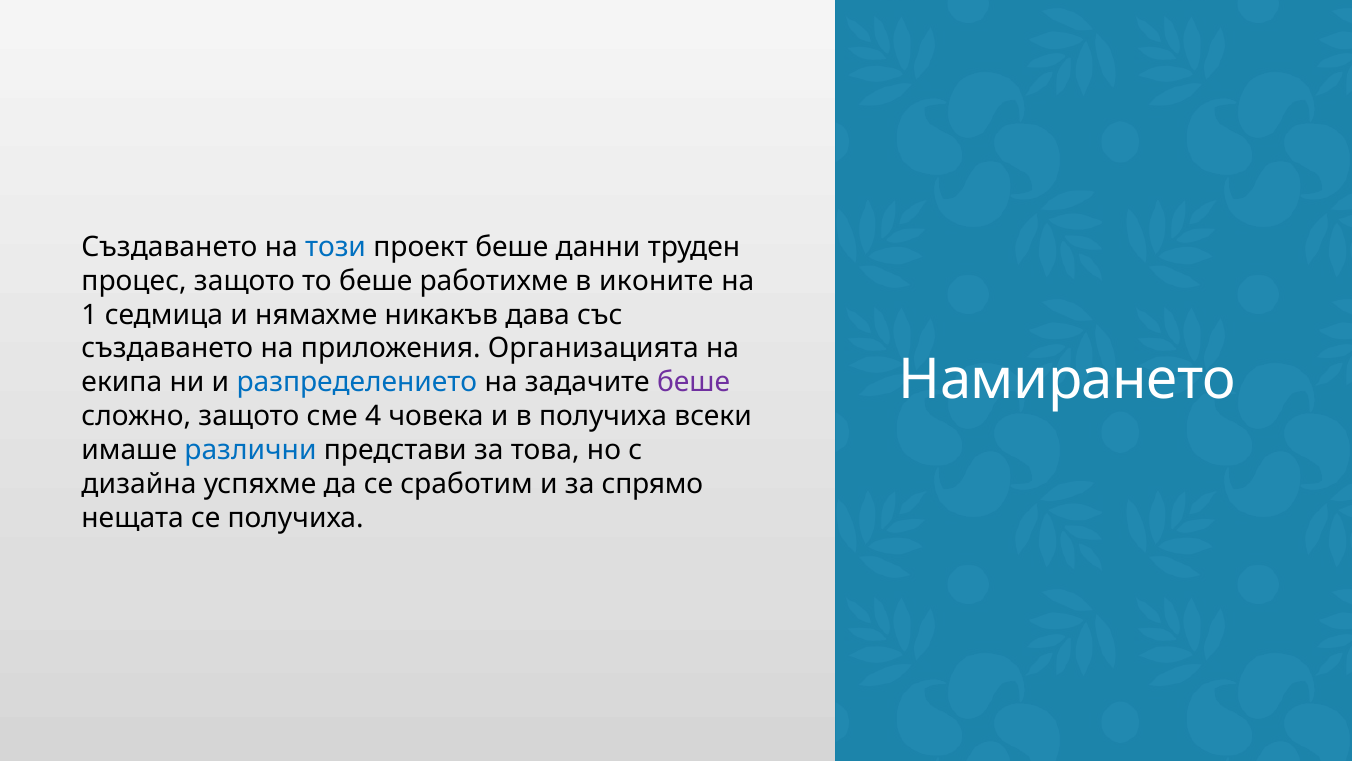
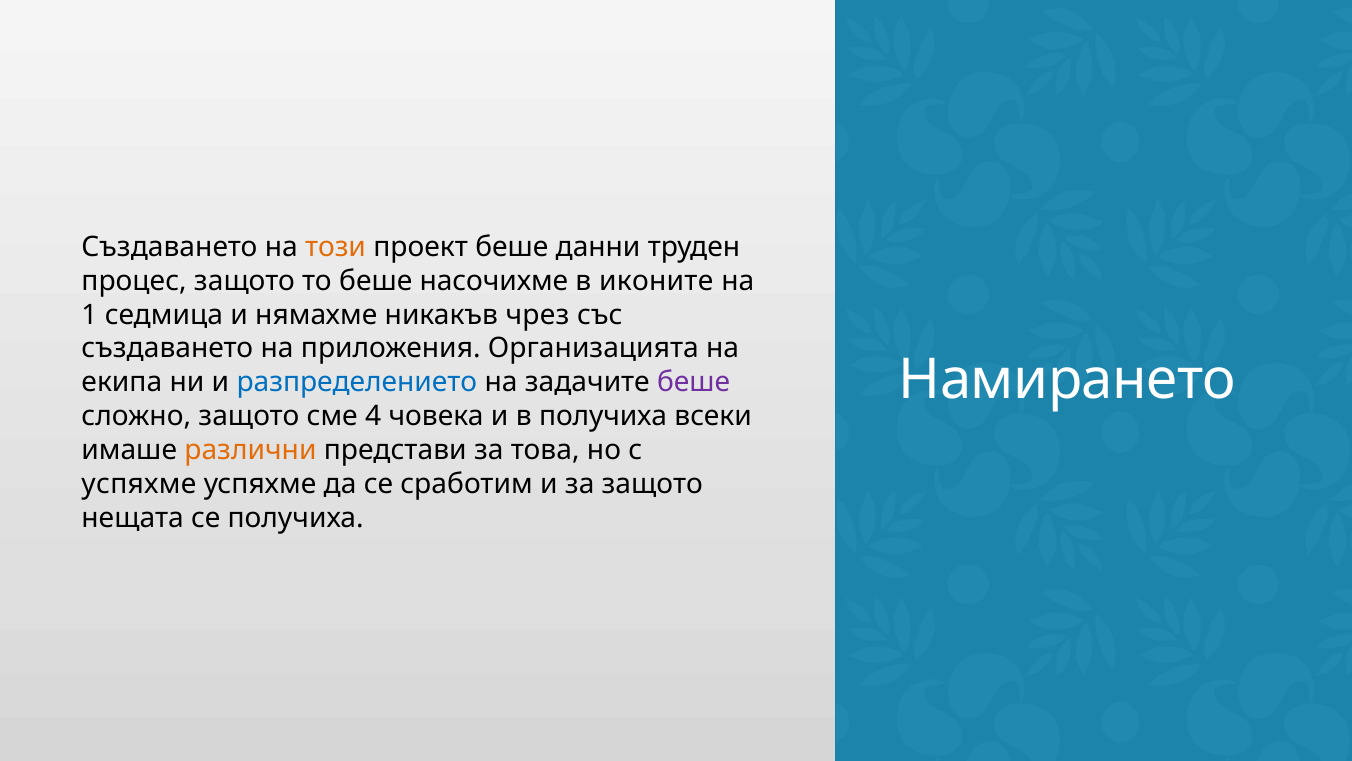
този colour: blue -> orange (335, 247)
работихме: работихме -> насочихме (494, 281)
дава: дава -> чрез (538, 315)
различни colour: blue -> orange (250, 450)
дизайна: дизайна -> успяхме (139, 484)
за спрямо: спрямо -> защото (652, 484)
